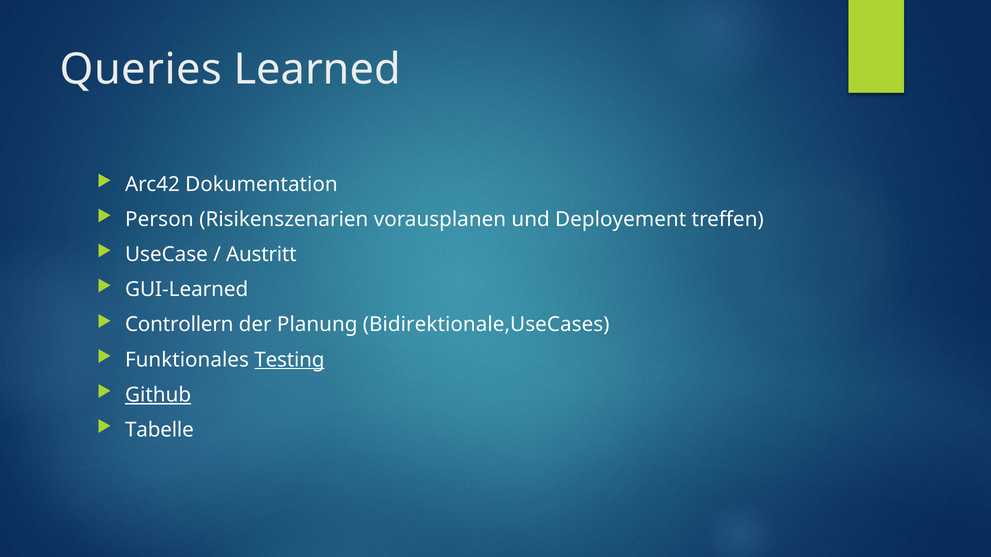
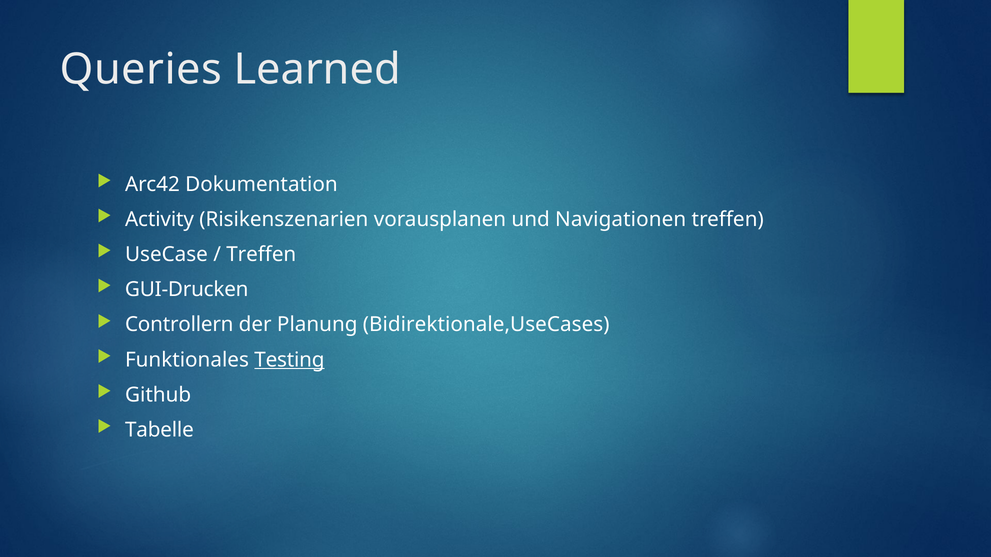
Person: Person -> Activity (159, 220)
Deployement: Deployement -> Navigationen (621, 220)
Austritt: Austritt -> Treffen (261, 255)
GUI-Learned: GUI-Learned -> GUI-Drucken (187, 290)
Github underline: present -> none (158, 395)
